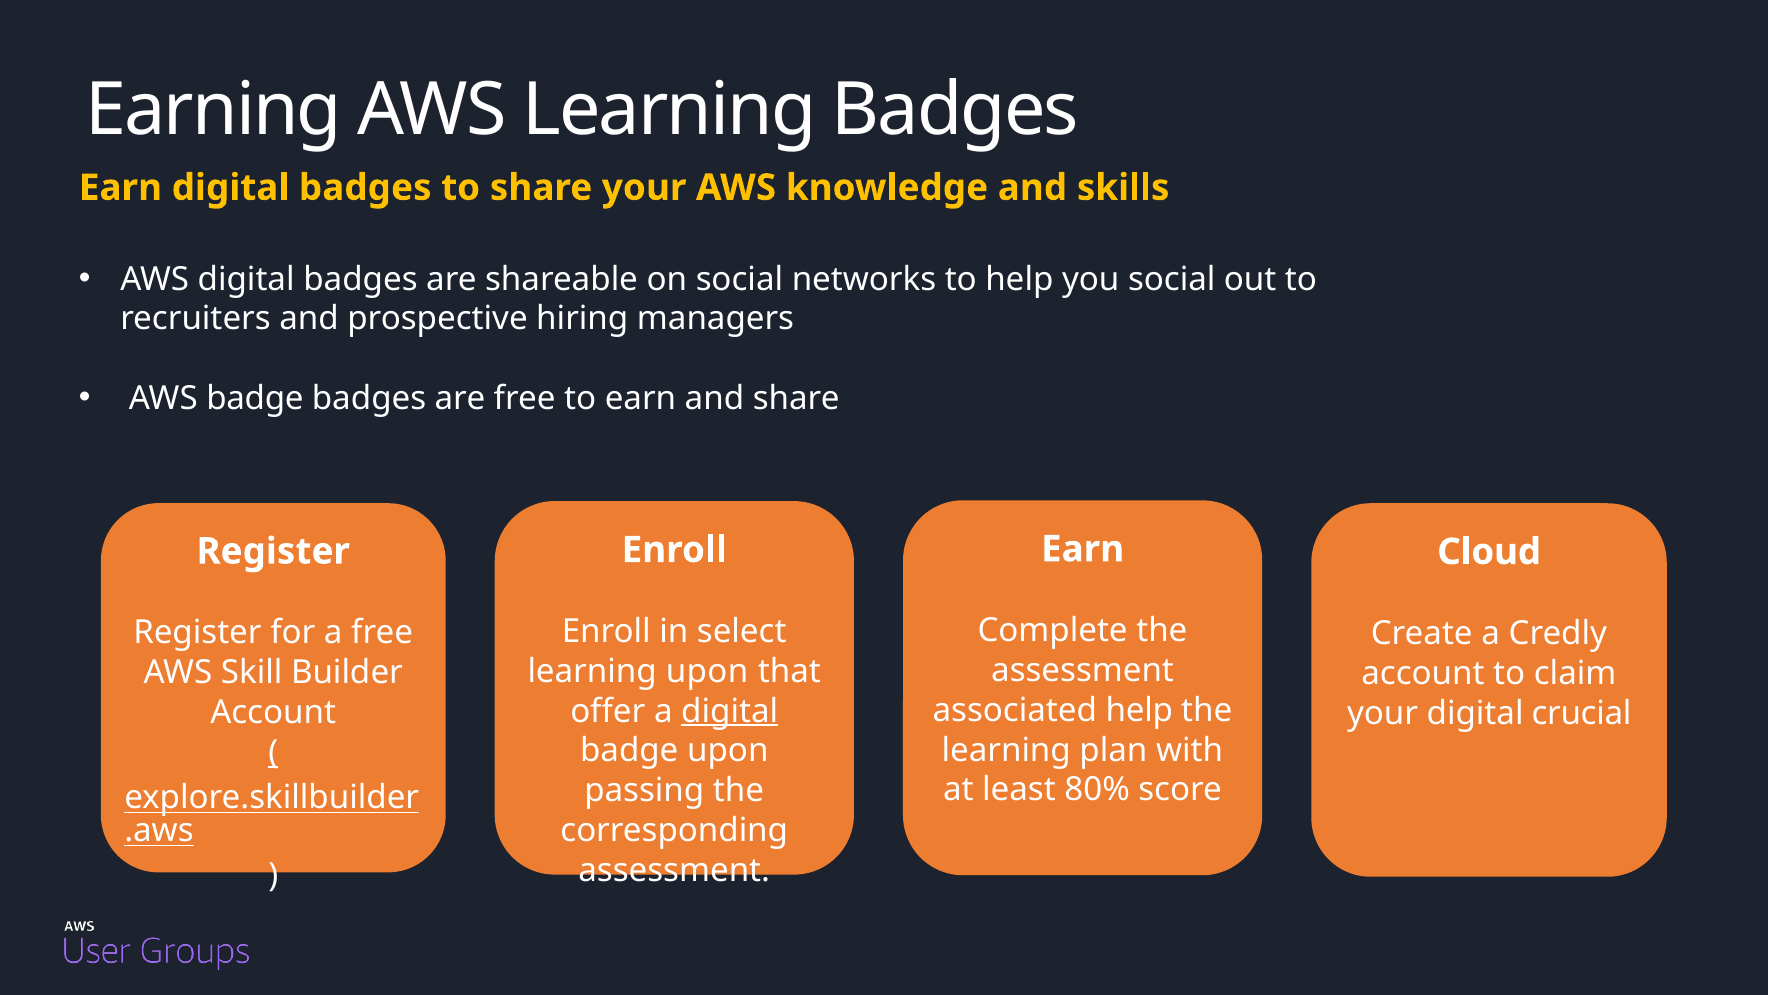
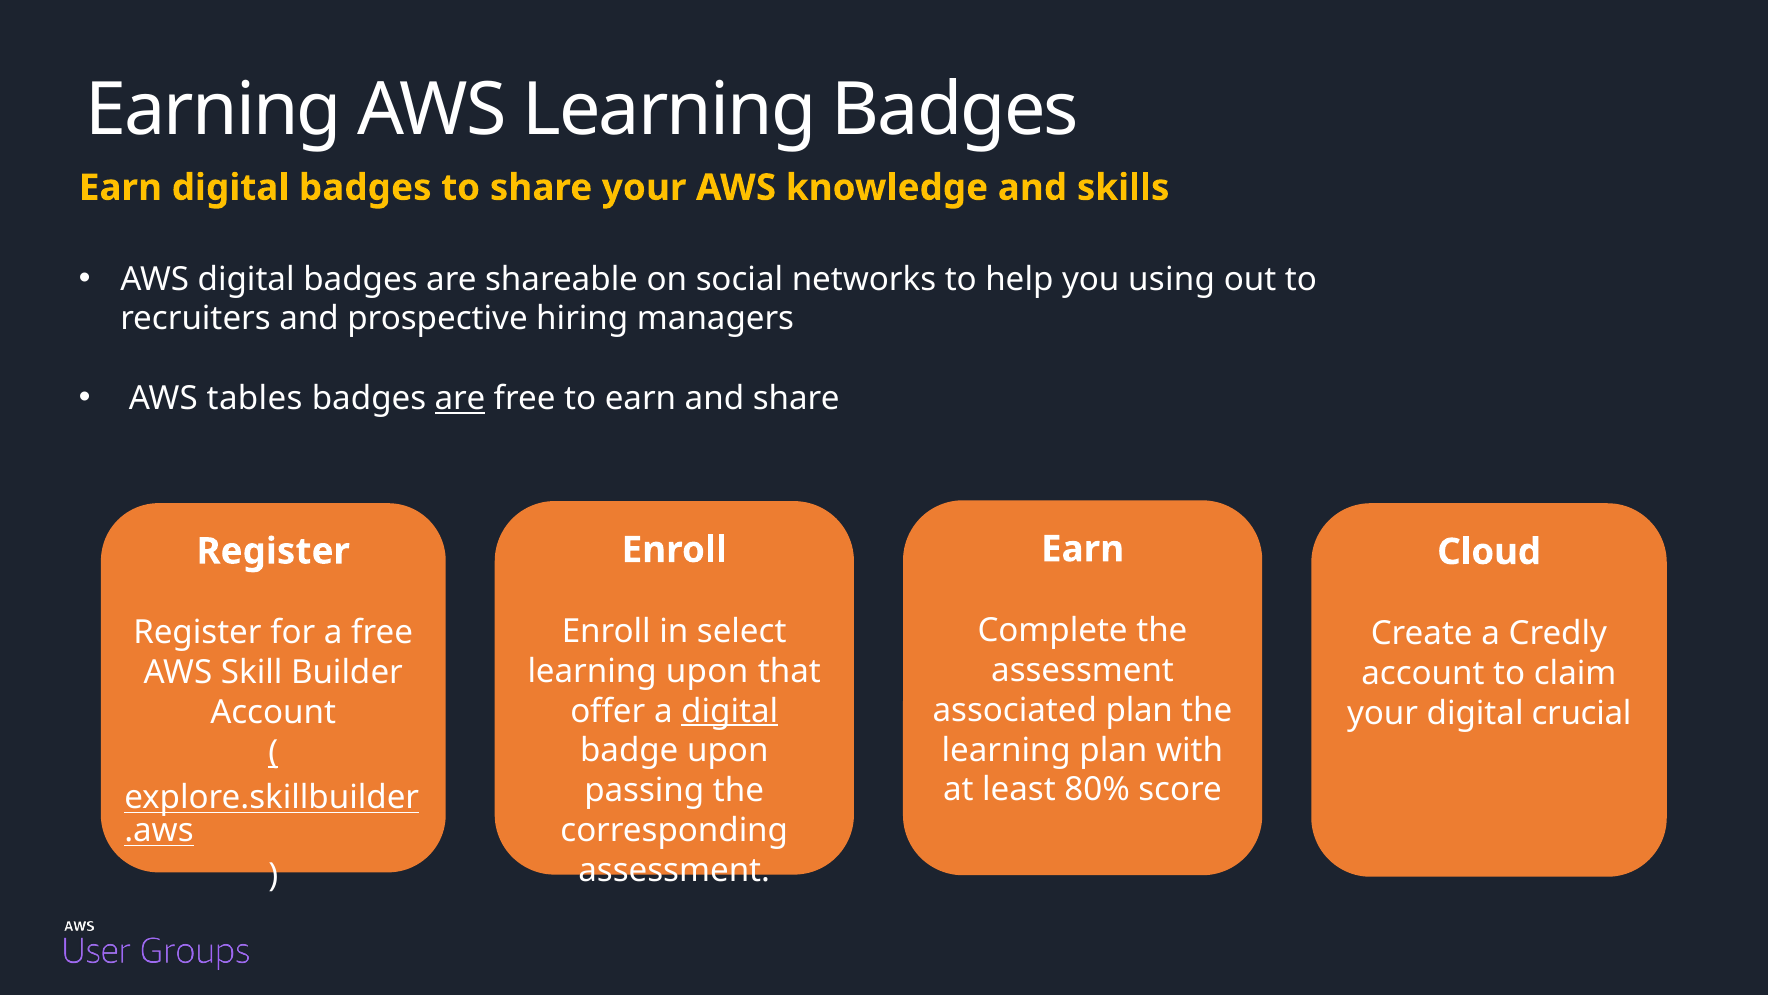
you social: social -> using (1172, 279)
AWS badge: badge -> tables (255, 398)
are underline: none -> present (460, 398)
associated help: help -> plan (1139, 710)
